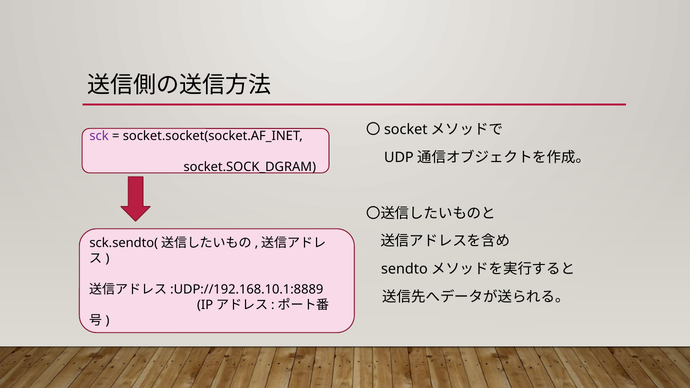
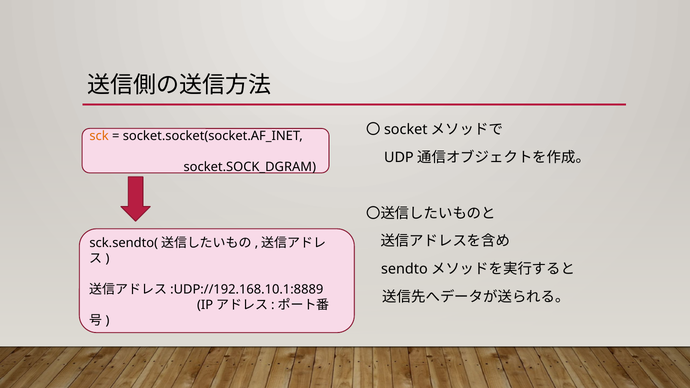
sck colour: purple -> orange (99, 136)
